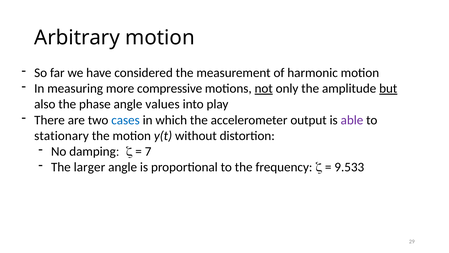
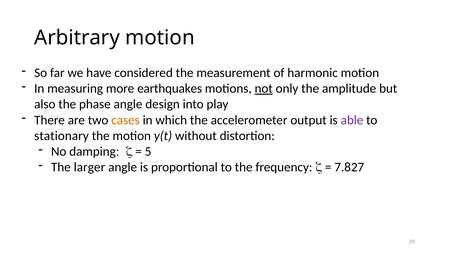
compressive: compressive -> earthquakes (170, 88)
but underline: present -> none (388, 88)
values: values -> design (163, 104)
cases colour: blue -> orange (126, 120)
7: 7 -> 5 (148, 151)
9.533: 9.533 -> 7.827 (349, 167)
